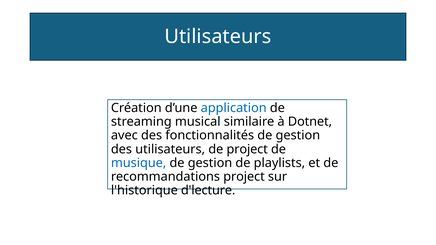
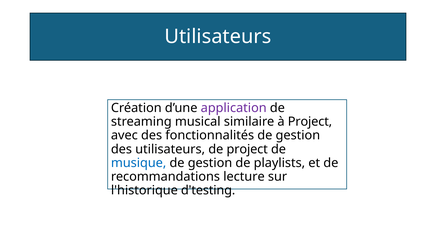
application colour: blue -> purple (234, 108)
à Dotnet: Dotnet -> Project (310, 122)
recommandations project: project -> lecture (244, 177)
d'lecture: d'lecture -> d'testing (208, 191)
